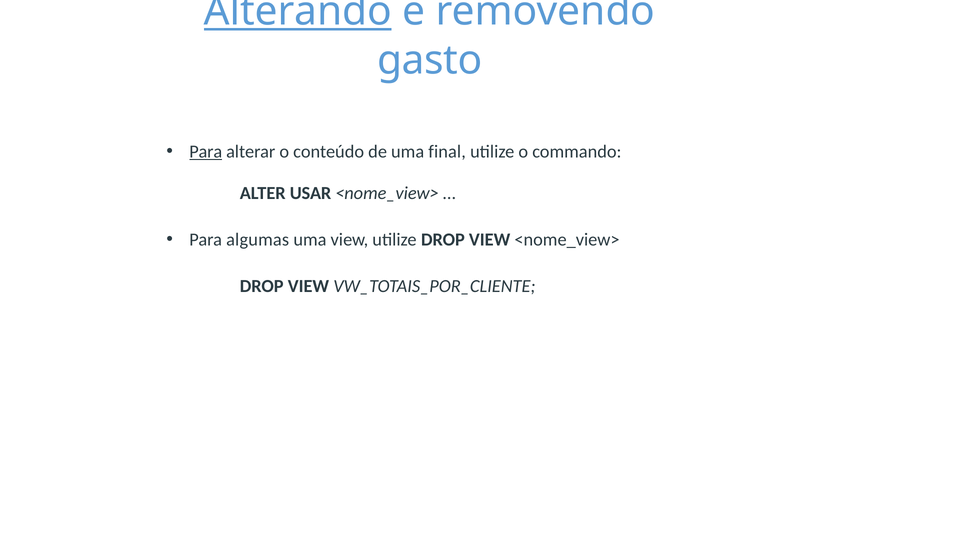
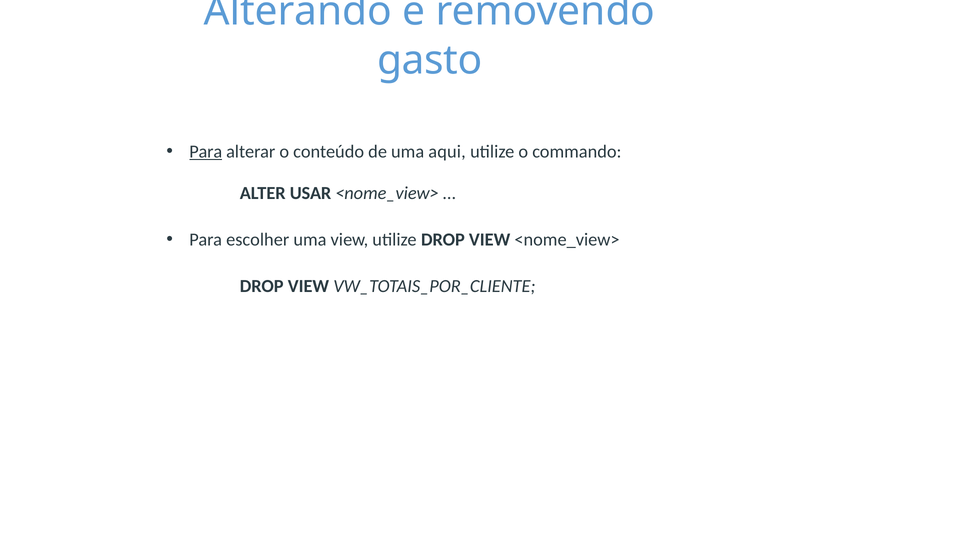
Alterando underline: present -> none (298, 12)
final: final -> aqui (447, 152)
algumas: algumas -> escolher (258, 240)
